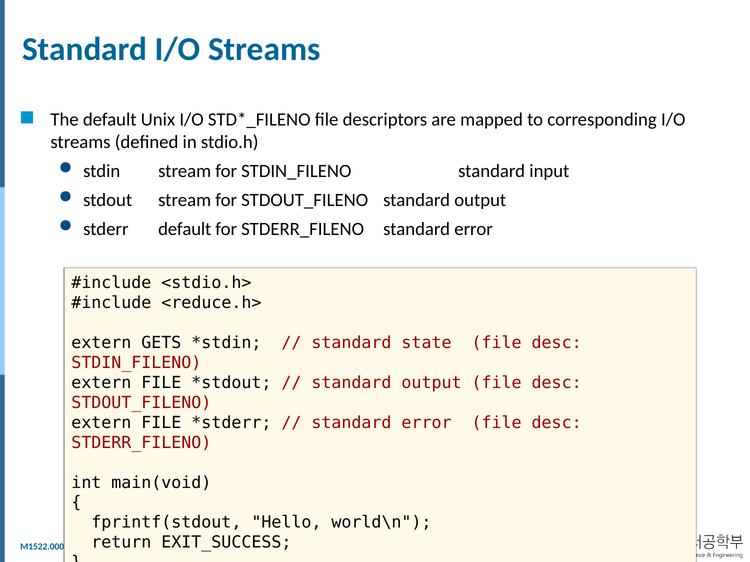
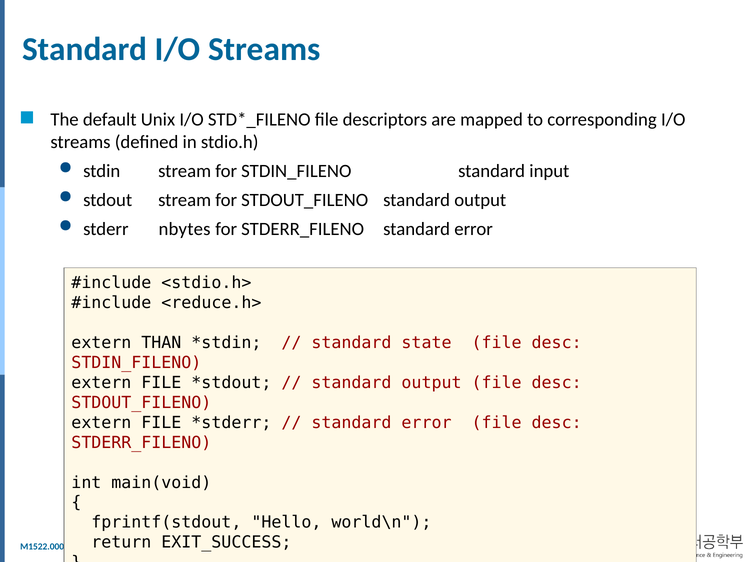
stderr default: default -> nbytes (185, 229)
GETS: GETS -> THAN (161, 343)
